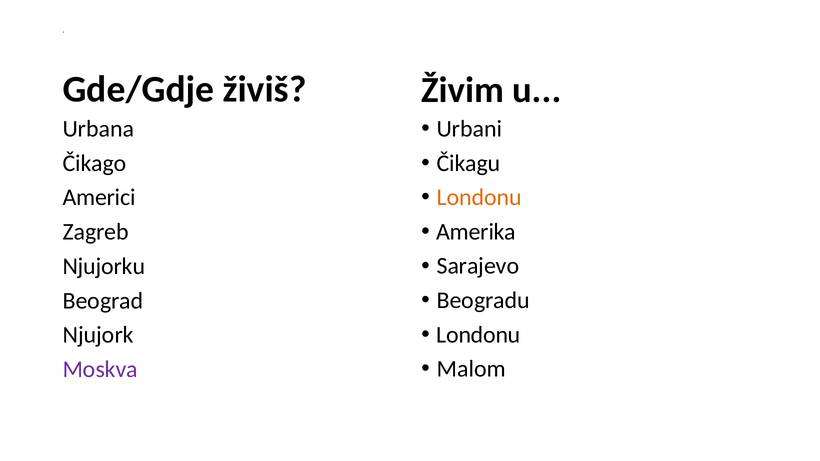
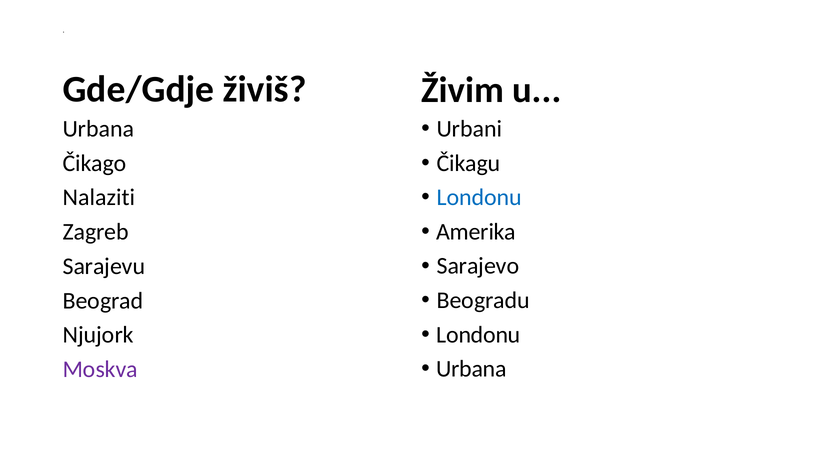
Londonu colour: orange -> blue (479, 198)
Americi: Americi -> Nalaziti (99, 198)
Njujorku: Njujorku -> Sarajevu (104, 266)
Malom: Malom -> Urbana (471, 369)
